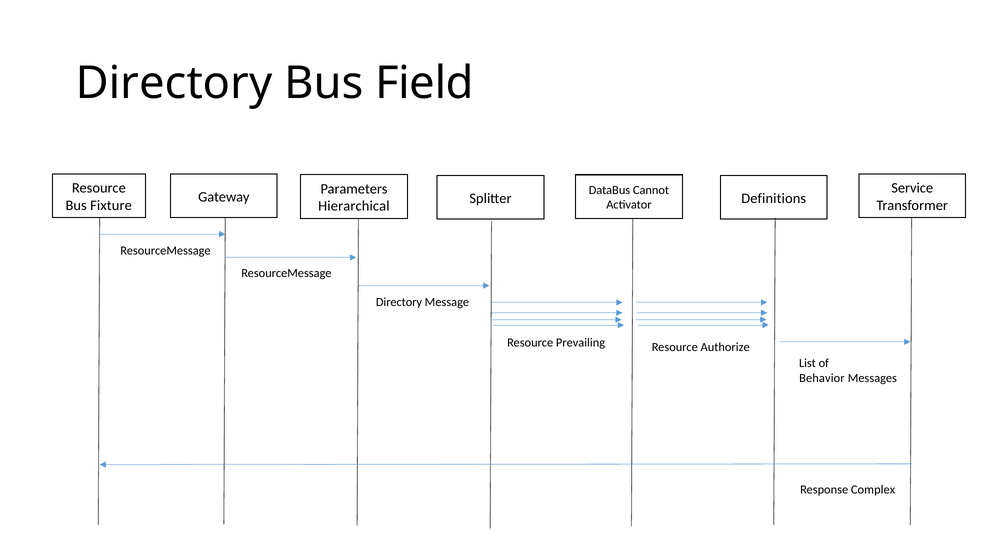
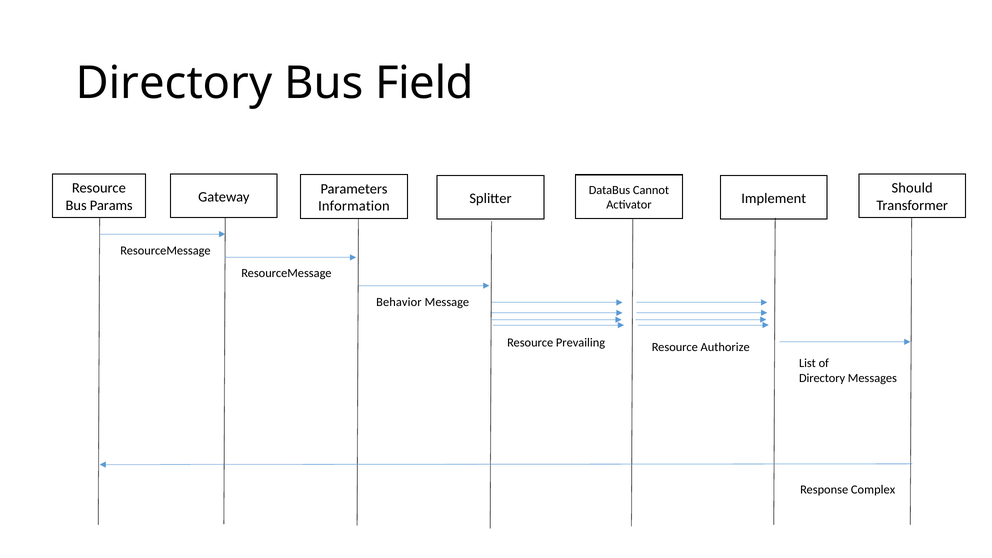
Service: Service -> Should (912, 188)
Fixture: Fixture -> Params (111, 206)
Definitions: Definitions -> Implement (774, 198)
Hierarchical: Hierarchical -> Information (354, 206)
Directory: Directory -> Behavior (399, 302)
Behavior: Behavior -> Directory (822, 378)
